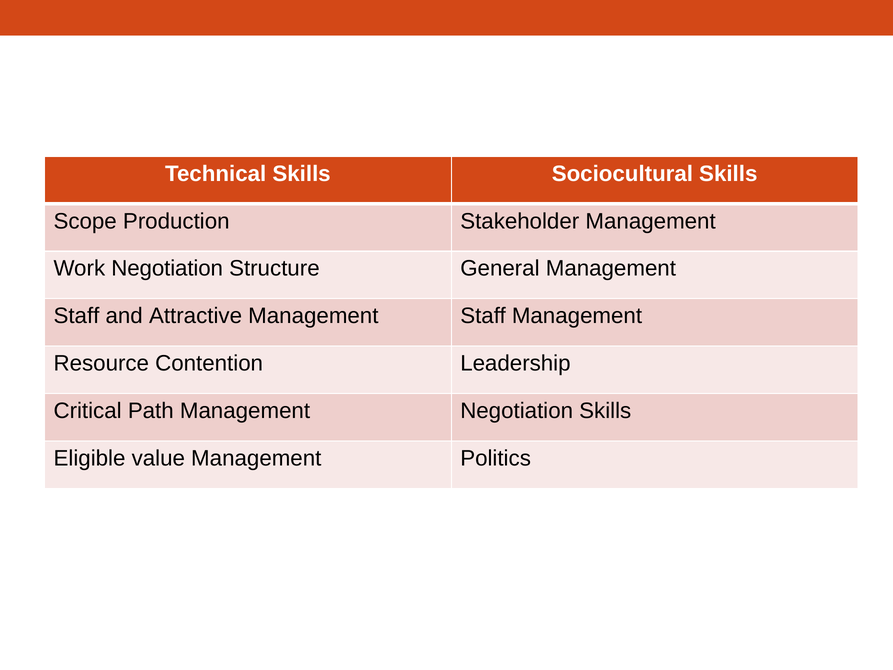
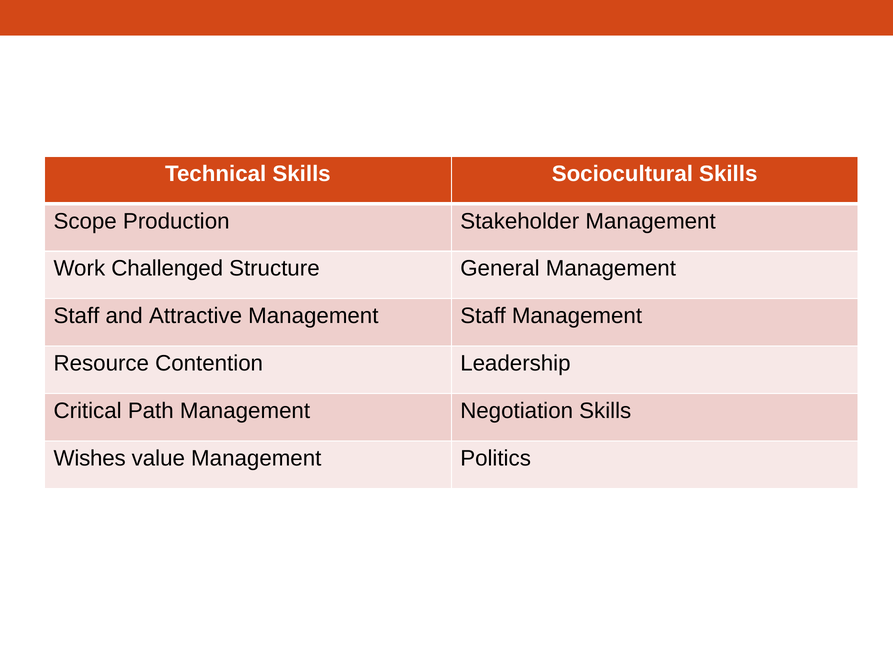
Work Negotiation: Negotiation -> Challenged (167, 268)
Eligible: Eligible -> Wishes (90, 458)
